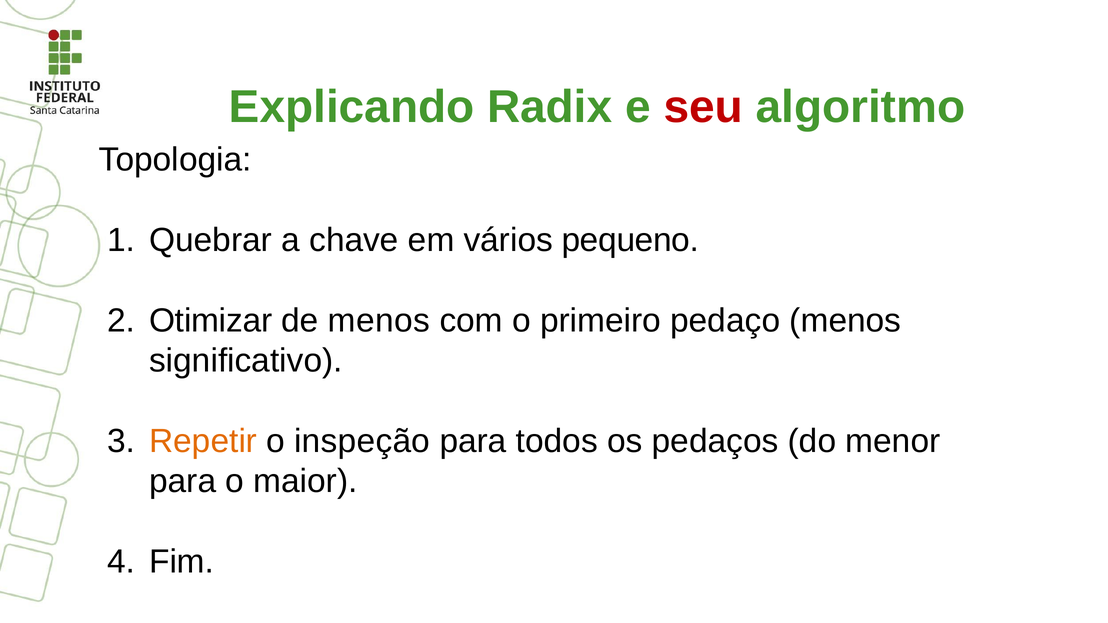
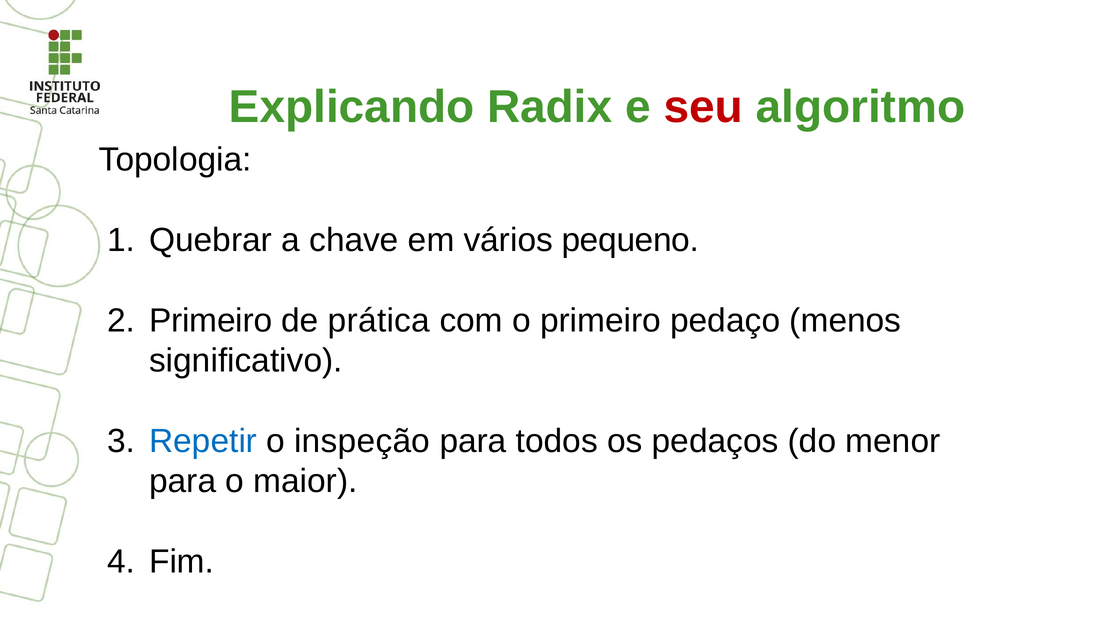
Otimizar: Otimizar -> Primeiro (211, 321)
de menos: menos -> prática (379, 321)
Repetir colour: orange -> blue (203, 441)
